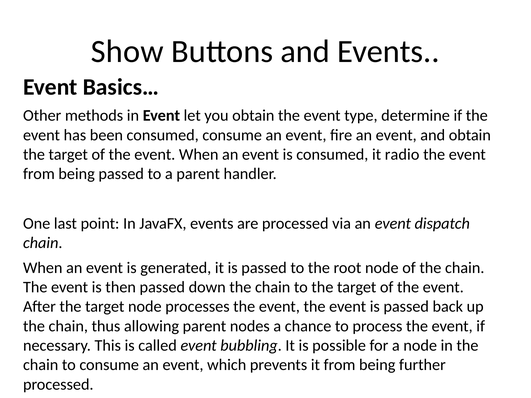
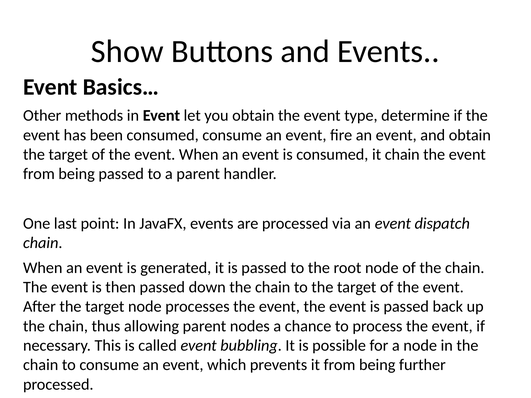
it radio: radio -> chain (402, 155)
